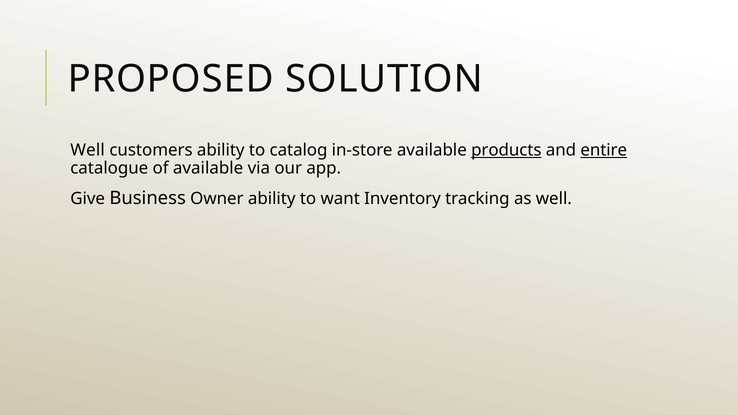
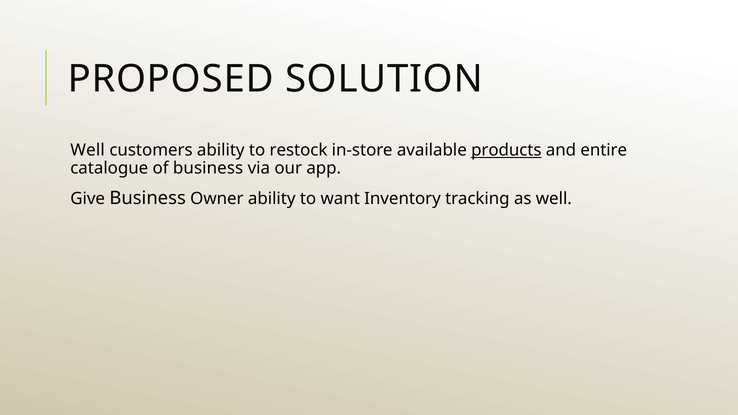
catalog: catalog -> restock (299, 150)
entire underline: present -> none (604, 150)
of available: available -> business (208, 168)
